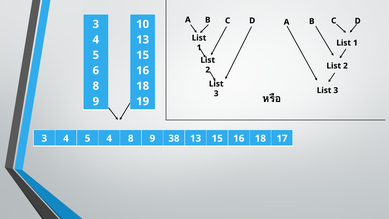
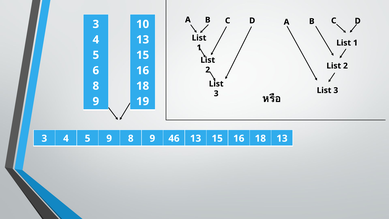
5 4: 4 -> 9 (109, 138)
38: 38 -> 46 (174, 138)
18 17: 17 -> 13 (282, 138)
